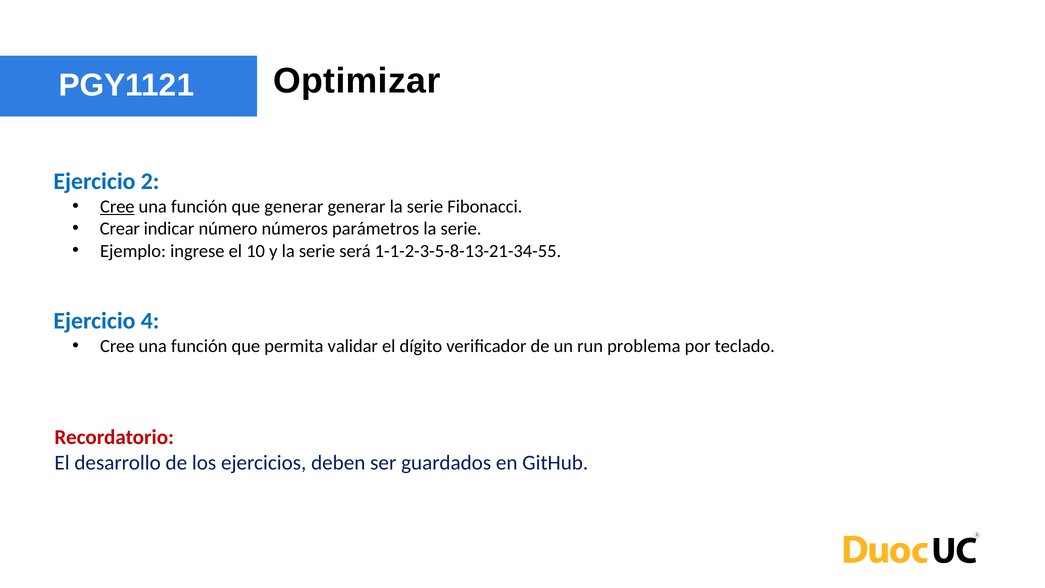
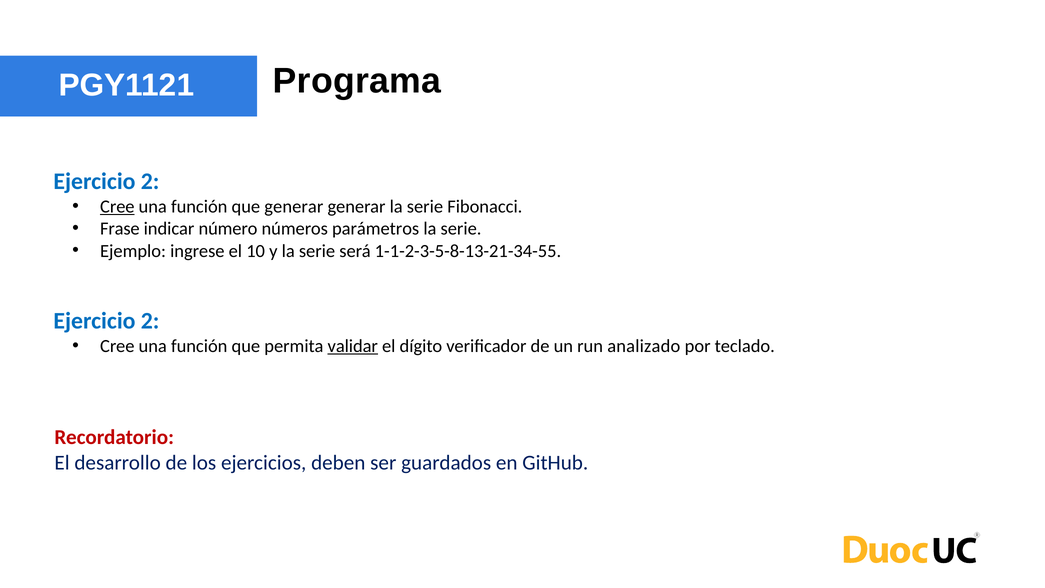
Optimizar: Optimizar -> Programa (357, 81)
Crear: Crear -> Frase (120, 229)
4: 4 -> 2 (150, 321)
validar underline: none -> present (353, 346)
problema: problema -> analizado (644, 346)
